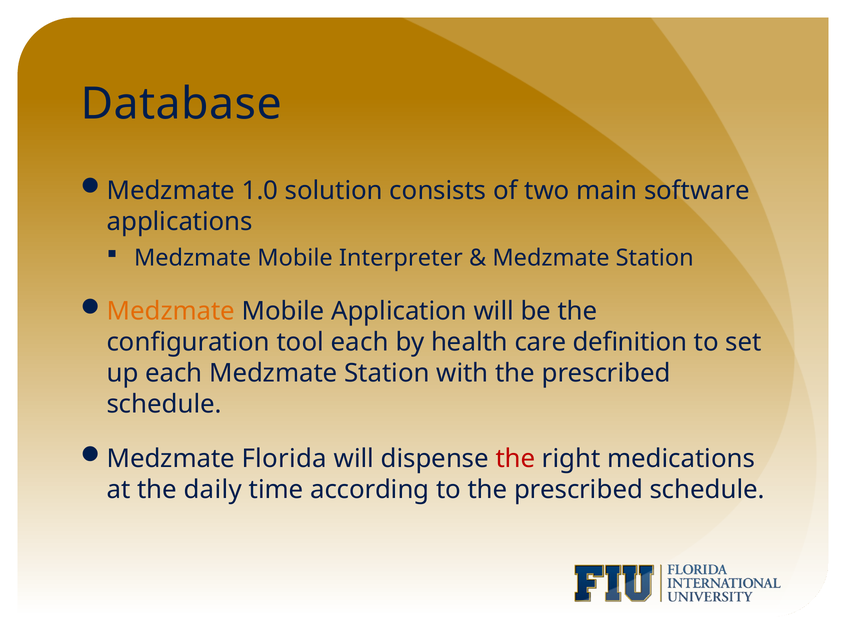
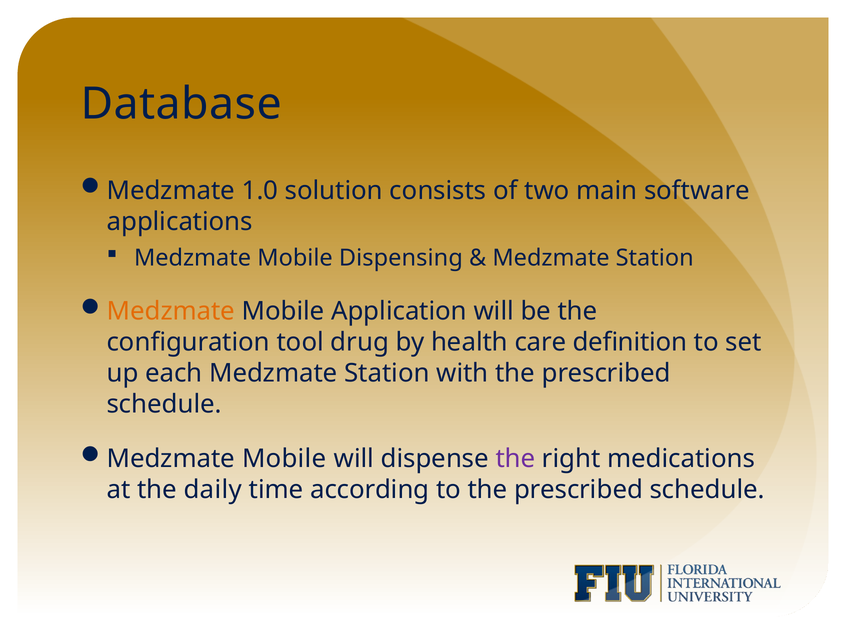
Interpreter: Interpreter -> Dispensing (401, 258)
tool each: each -> drug (360, 343)
Florida: Florida -> Mobile (284, 459)
the colour: red -> purple (516, 459)
